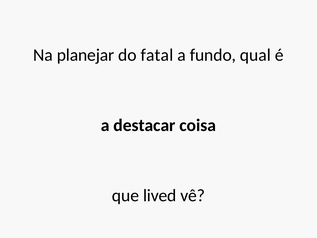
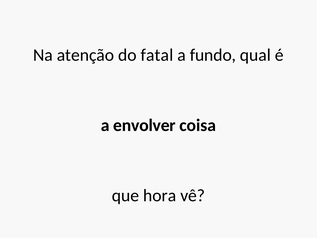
planejar: planejar -> atenção (85, 55)
destacar: destacar -> envolver (144, 125)
lived: lived -> hora (160, 195)
